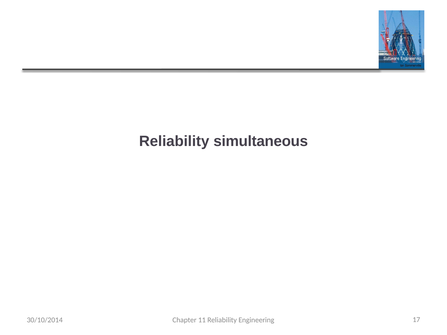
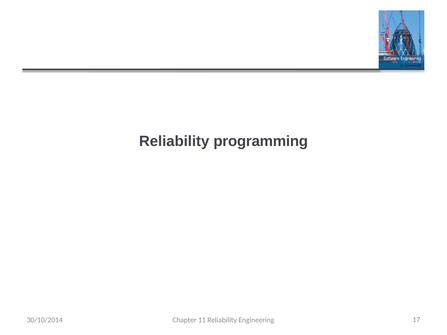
simultaneous: simultaneous -> programming (261, 141)
